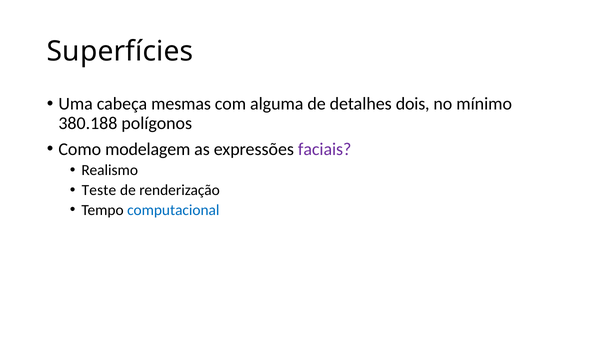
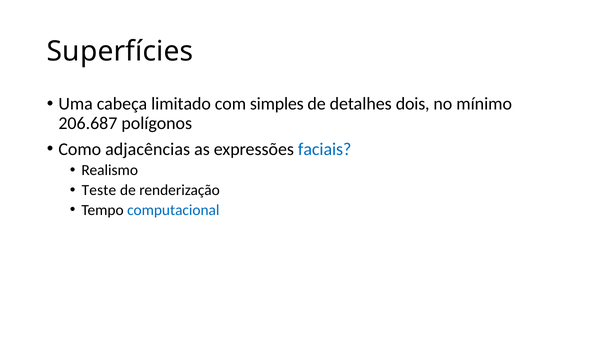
mesmas: mesmas -> limitado (181, 104)
alguma: alguma -> simples (277, 104)
380.188: 380.188 -> 206.687 (88, 123)
modelagem: modelagem -> adjacências (148, 149)
faciais colour: purple -> blue (325, 149)
